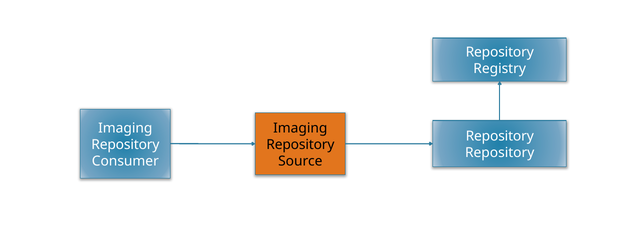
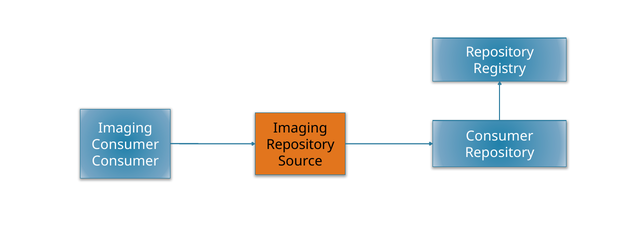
Repository: Repository -> Consumer (500, 136)
Repository: Repository -> Consumer (125, 145)
